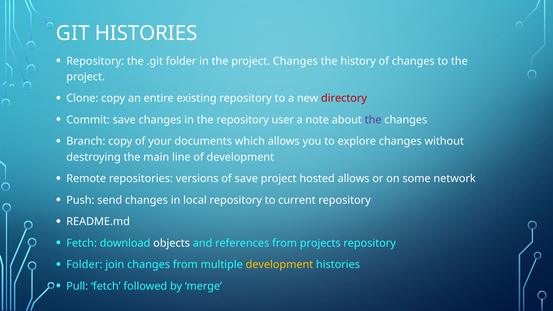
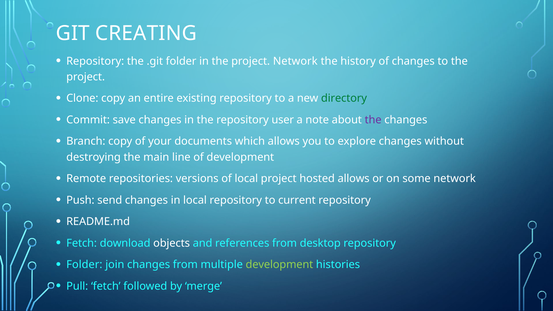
GIT HISTORIES: HISTORIES -> CREATING (146, 33)
project Changes: Changes -> Network (295, 61)
directory colour: red -> green (344, 98)
of save: save -> local (246, 179)
projects: projects -> desktop (320, 243)
development colour: yellow -> light green (279, 265)
